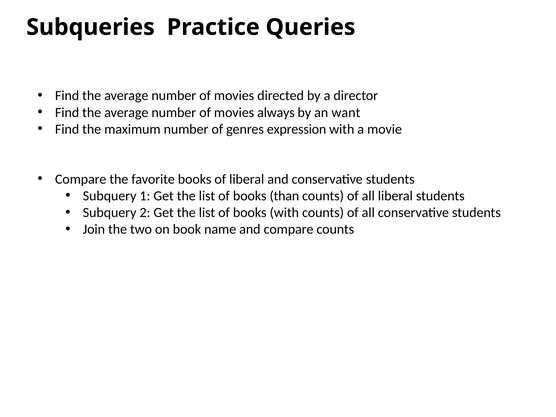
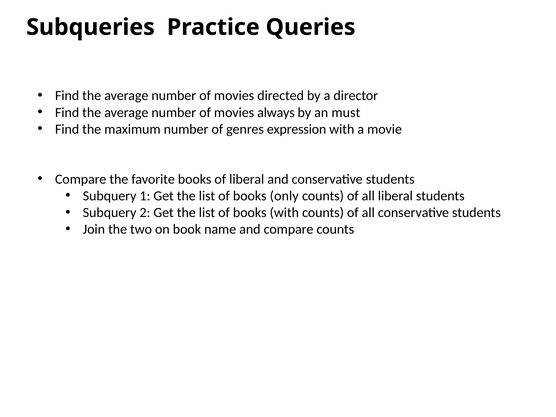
want: want -> must (346, 112)
than: than -> only (284, 196)
